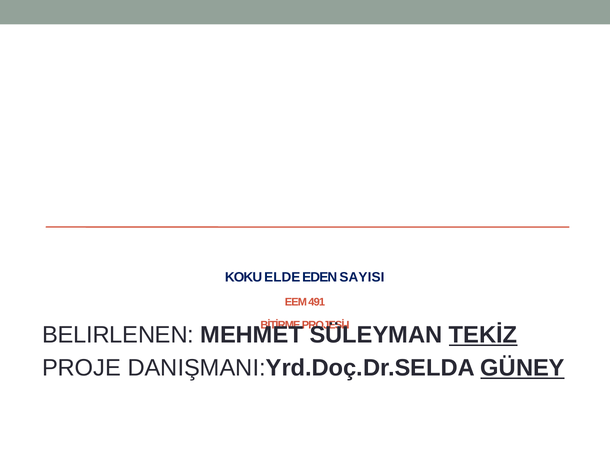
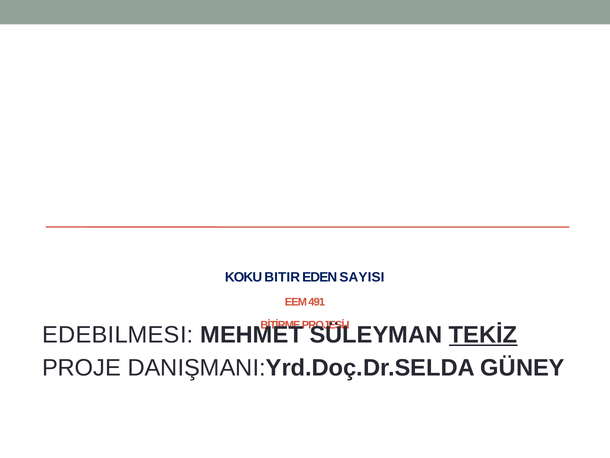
ELDE: ELDE -> BITIR (282, 277)
BELIRLENEN: BELIRLENEN -> EDEBILMESI (118, 334)
GÜNEY underline: present -> none (523, 368)
